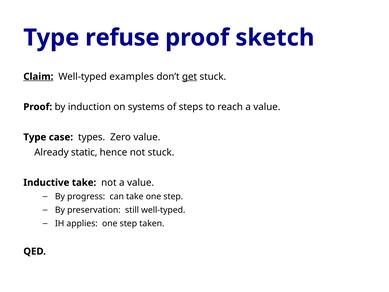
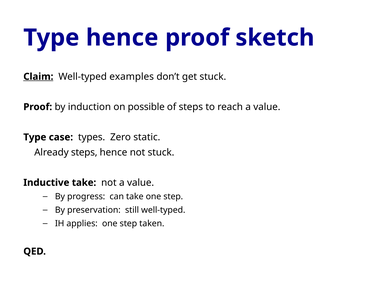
Type refuse: refuse -> hence (122, 38)
get underline: present -> none (190, 77)
systems: systems -> possible (146, 107)
Zero value: value -> static (147, 137)
Already static: static -> steps (84, 152)
